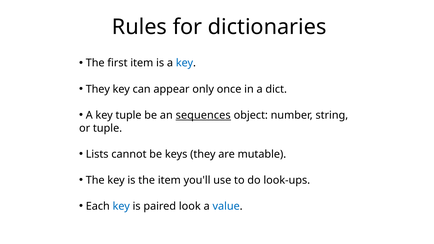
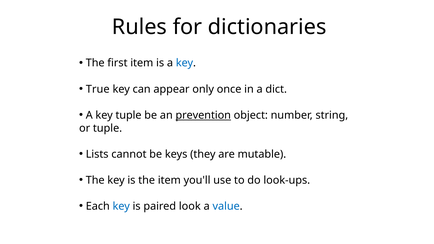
They: They -> True (98, 89)
sequences: sequences -> prevention (203, 115)
